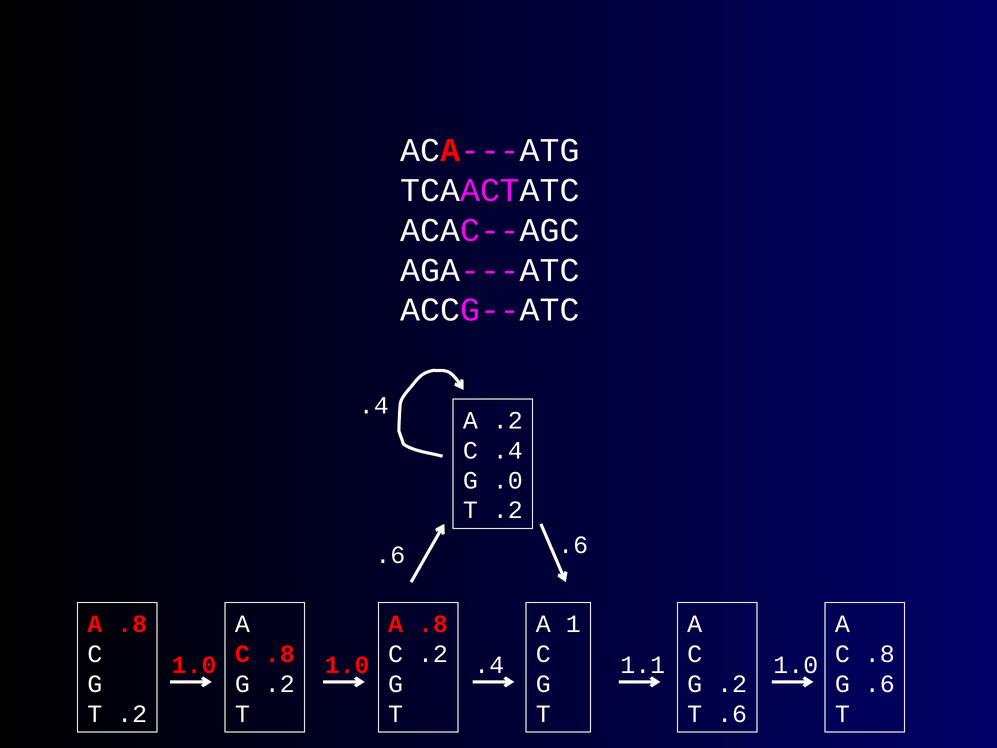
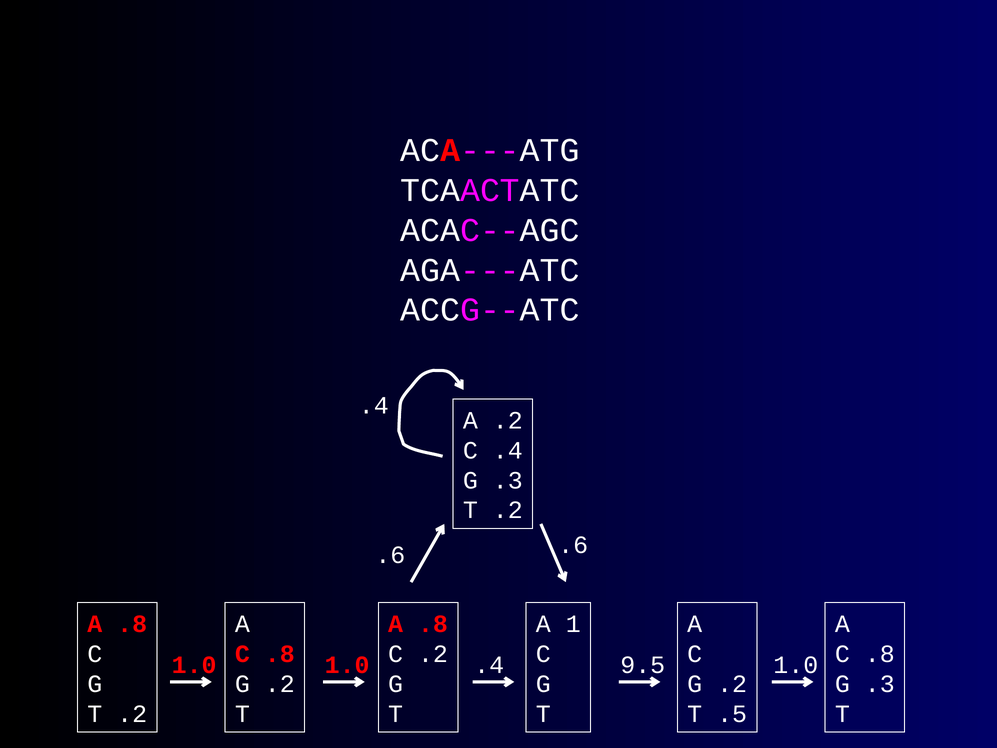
.0: .0 -> .3 (508, 480)
1.1: 1.1 -> 9.5 (643, 665)
.6: .6 -> .3 (880, 684)
T .6: .6 -> .5 (732, 714)
